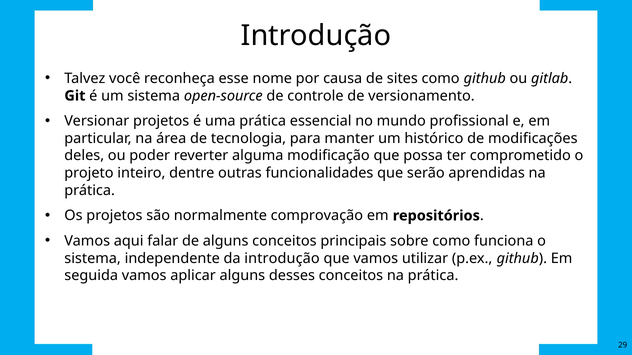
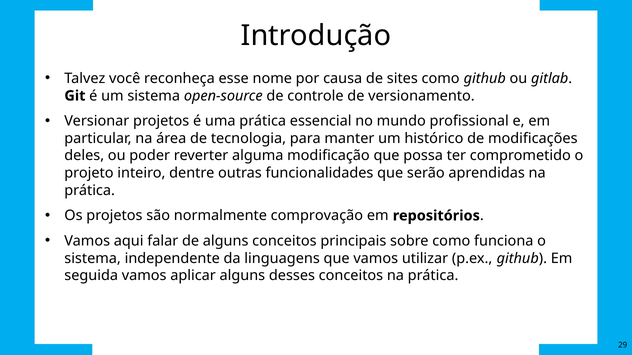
da introdução: introdução -> linguagens (282, 259)
